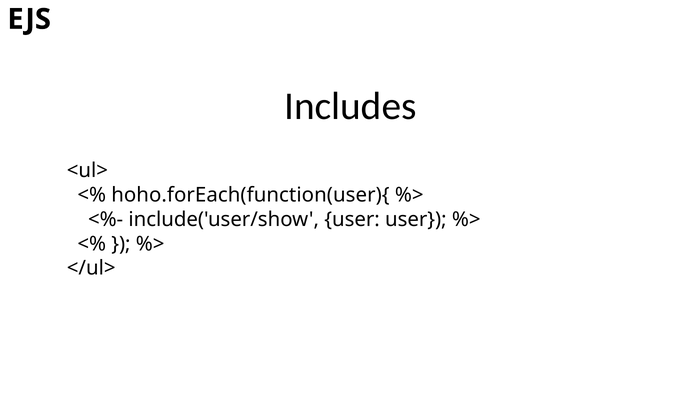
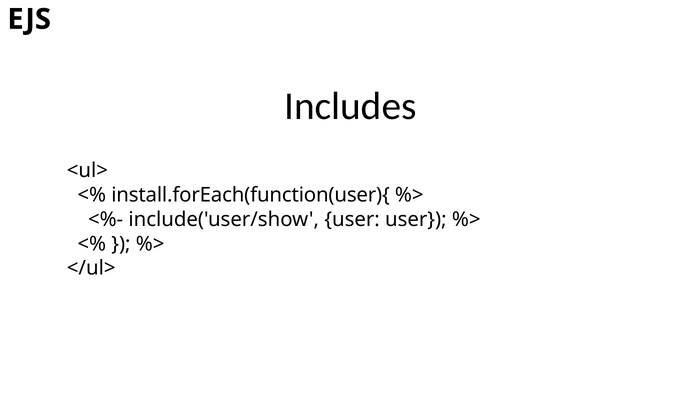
hoho.forEach(function(user){: hoho.forEach(function(user){ -> install.forEach(function(user){ (251, 195)
